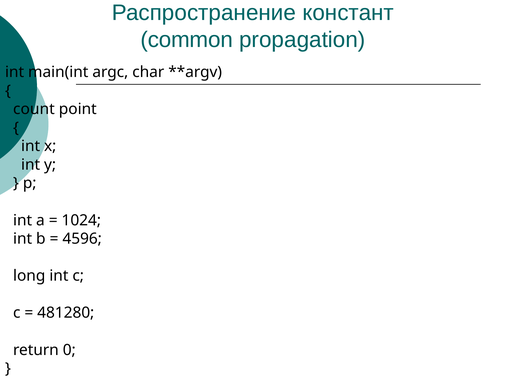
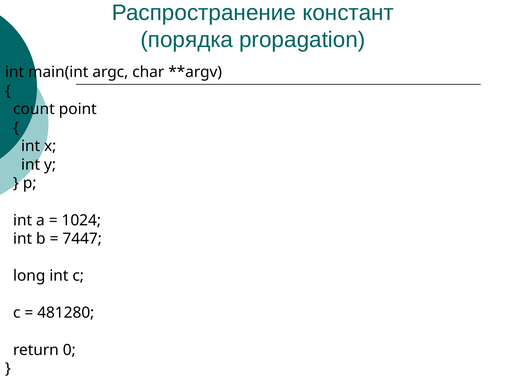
common: common -> порядка (187, 40)
4596: 4596 -> 7447 (82, 239)
